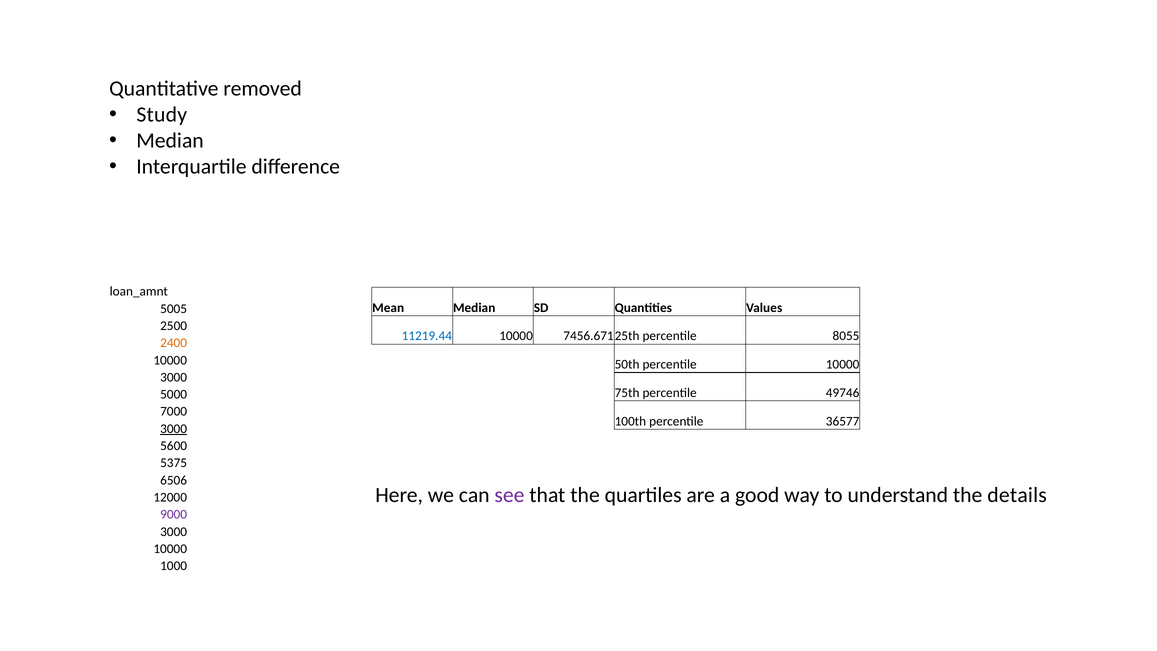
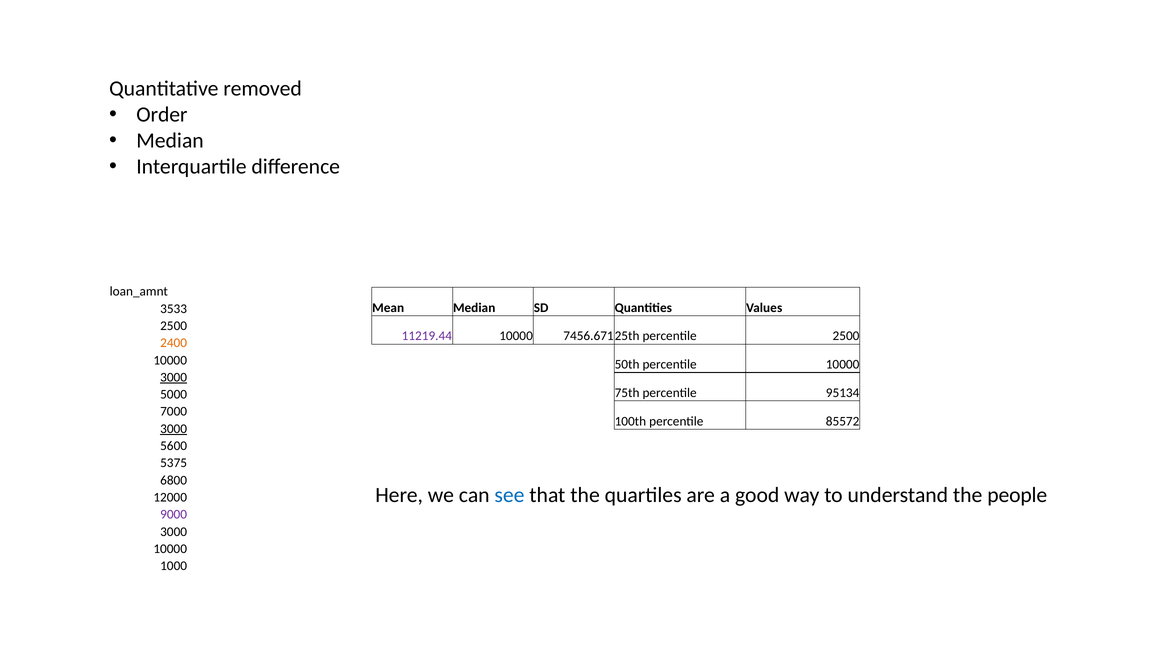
Study: Study -> Order (162, 115)
5005: 5005 -> 3533 (174, 309)
11219.44 colour: blue -> purple (427, 336)
percentile 8055: 8055 -> 2500 (846, 336)
3000 underline: none -> present (174, 377)
49746: 49746 -> 95134 (843, 393)
36577: 36577 -> 85572 (843, 421)
6506: 6506 -> 6800 (174, 480)
see colour: purple -> blue (509, 495)
details: details -> people (1017, 495)
